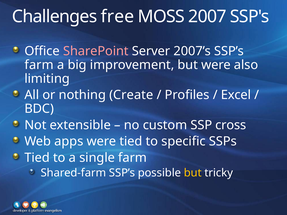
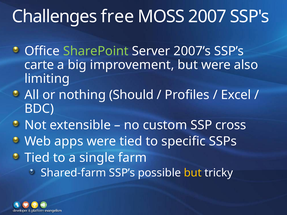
SharePoint colour: pink -> light green (96, 51)
farm: farm -> carte (39, 65)
Create: Create -> Should (131, 95)
